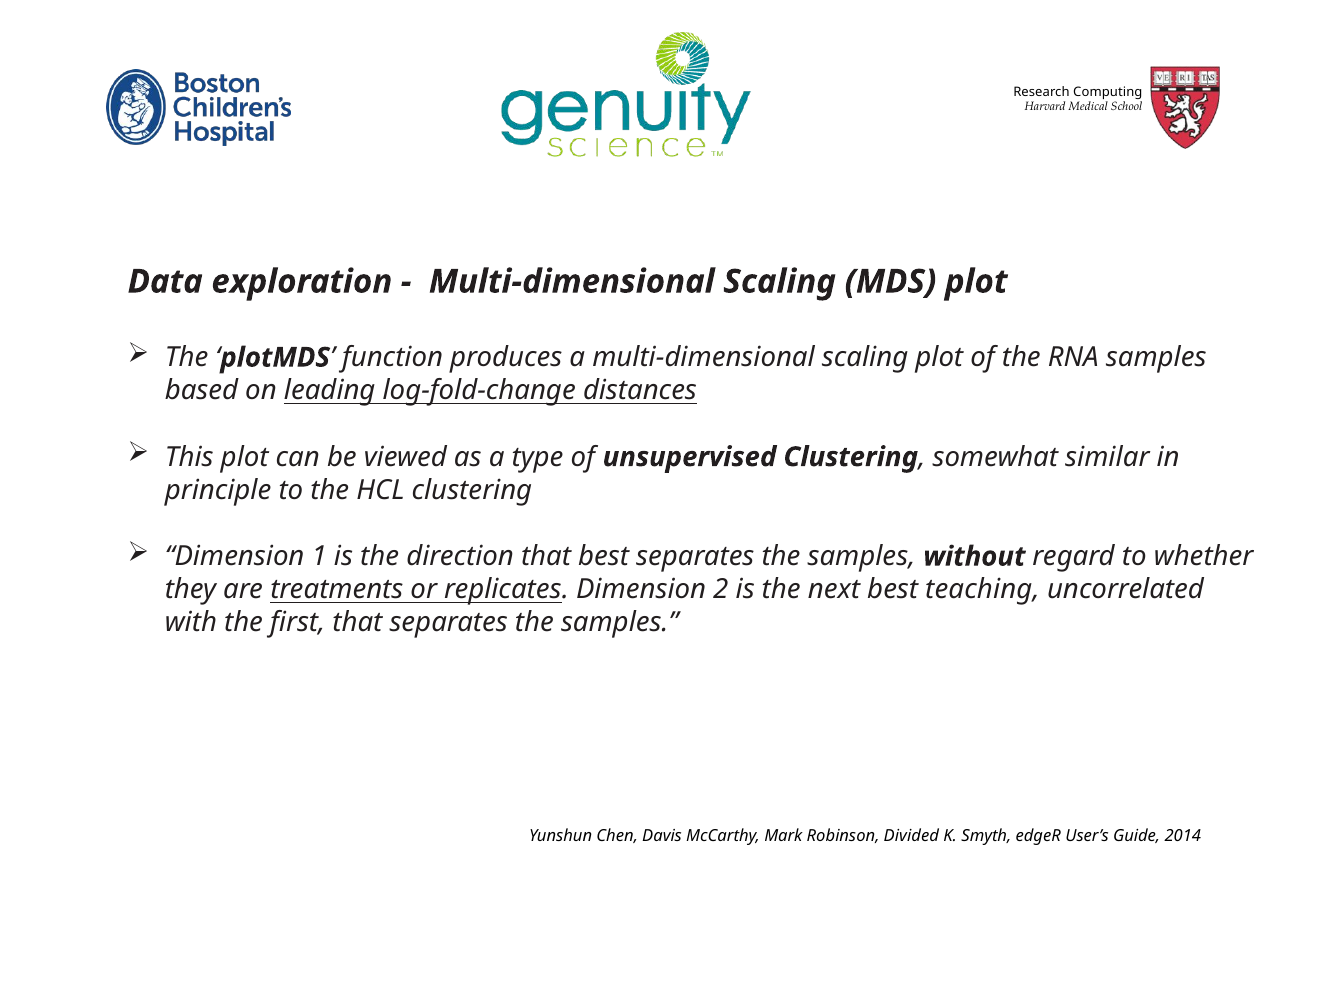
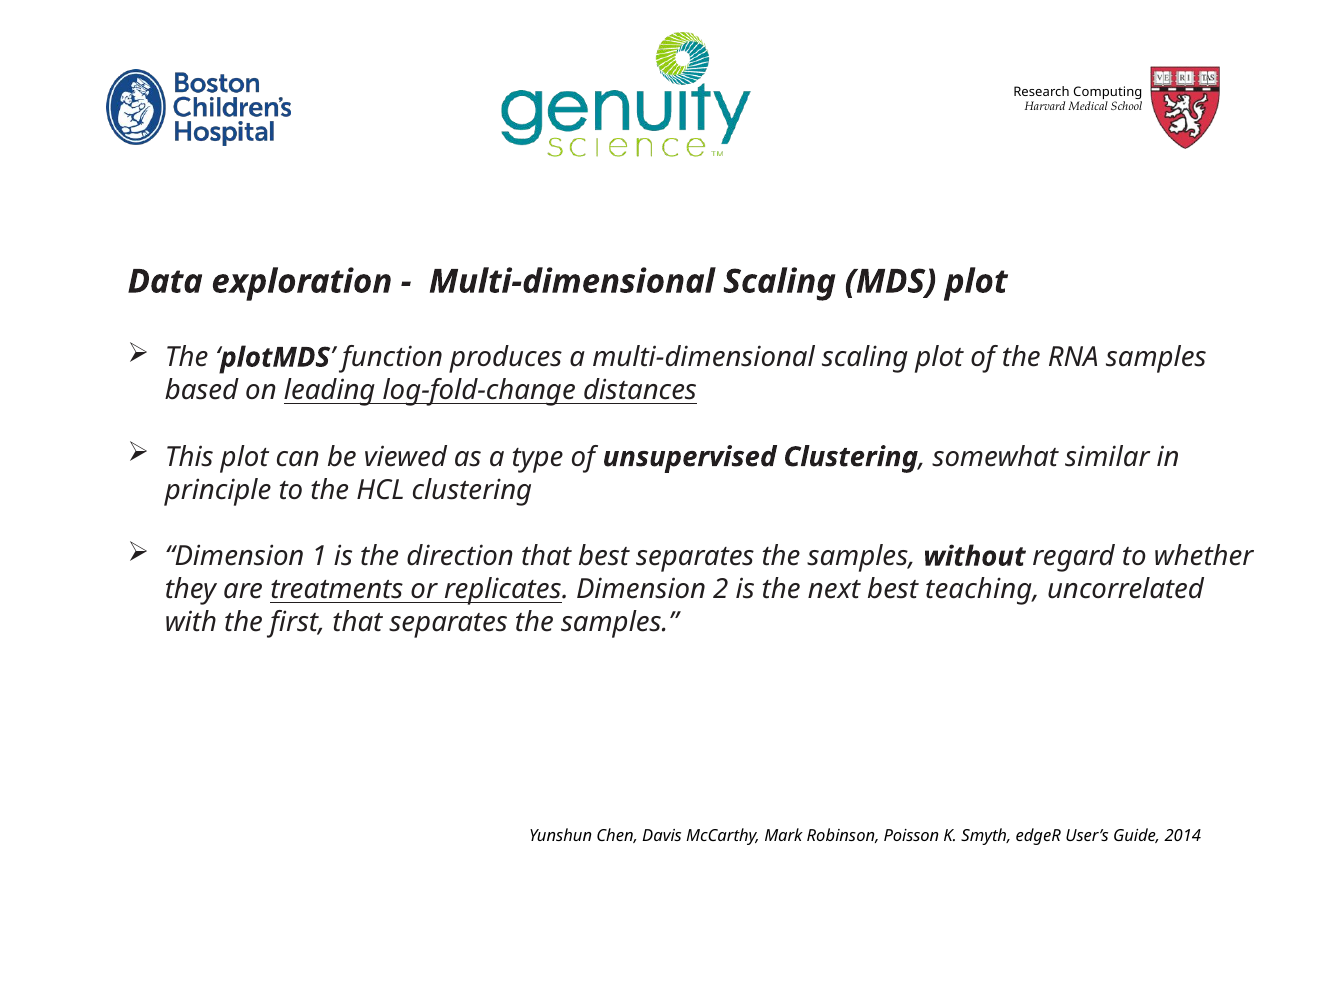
Divided: Divided -> Poisson (911, 835)
